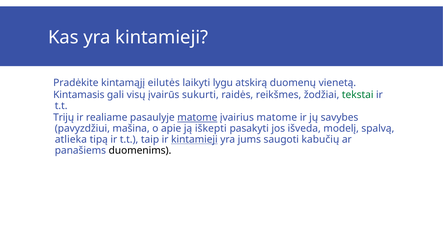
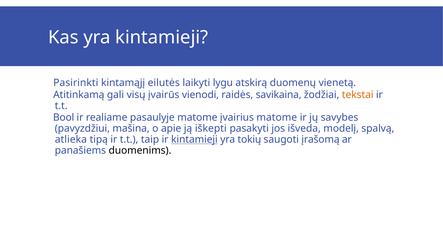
Pradėkite: Pradėkite -> Pasirinkti (76, 83)
Kintamasis: Kintamasis -> Atitinkamą (79, 95)
sukurti: sukurti -> vienodi (200, 95)
reikšmes: reikšmes -> savikaina (279, 95)
tekstai colour: green -> orange (358, 95)
Trijų: Trijų -> Bool (64, 118)
matome underline: present -> none (197, 118)
jums: jums -> tokių (249, 140)
kabučių: kabučių -> įrašomą (320, 140)
